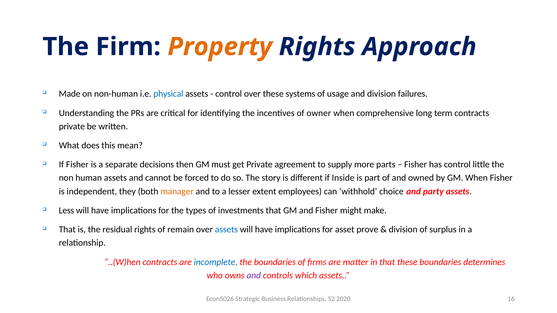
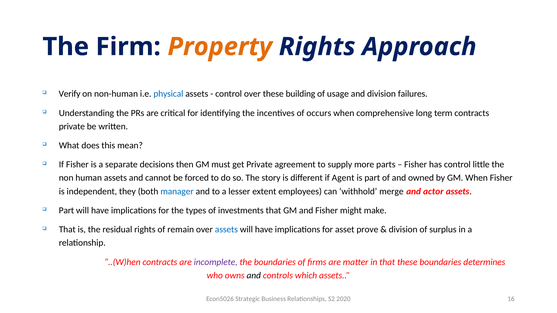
Made: Made -> Verify (70, 94)
systems: systems -> building (300, 94)
owner: owner -> occurs (319, 113)
Inside: Inside -> Agent (343, 178)
manager colour: orange -> blue (177, 191)
choice: choice -> merge (391, 191)
party: party -> actor (433, 191)
Less: Less -> Part (66, 211)
incomplete colour: blue -> purple (216, 262)
and colour: purple -> black (254, 276)
